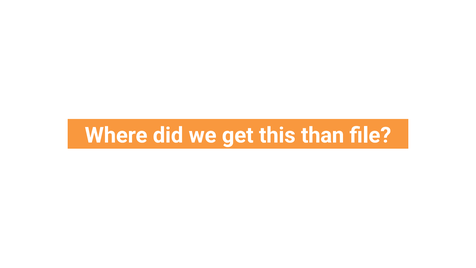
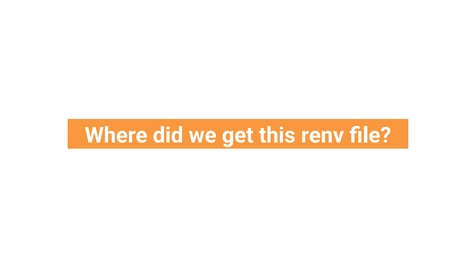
than: than -> renv (323, 135)
